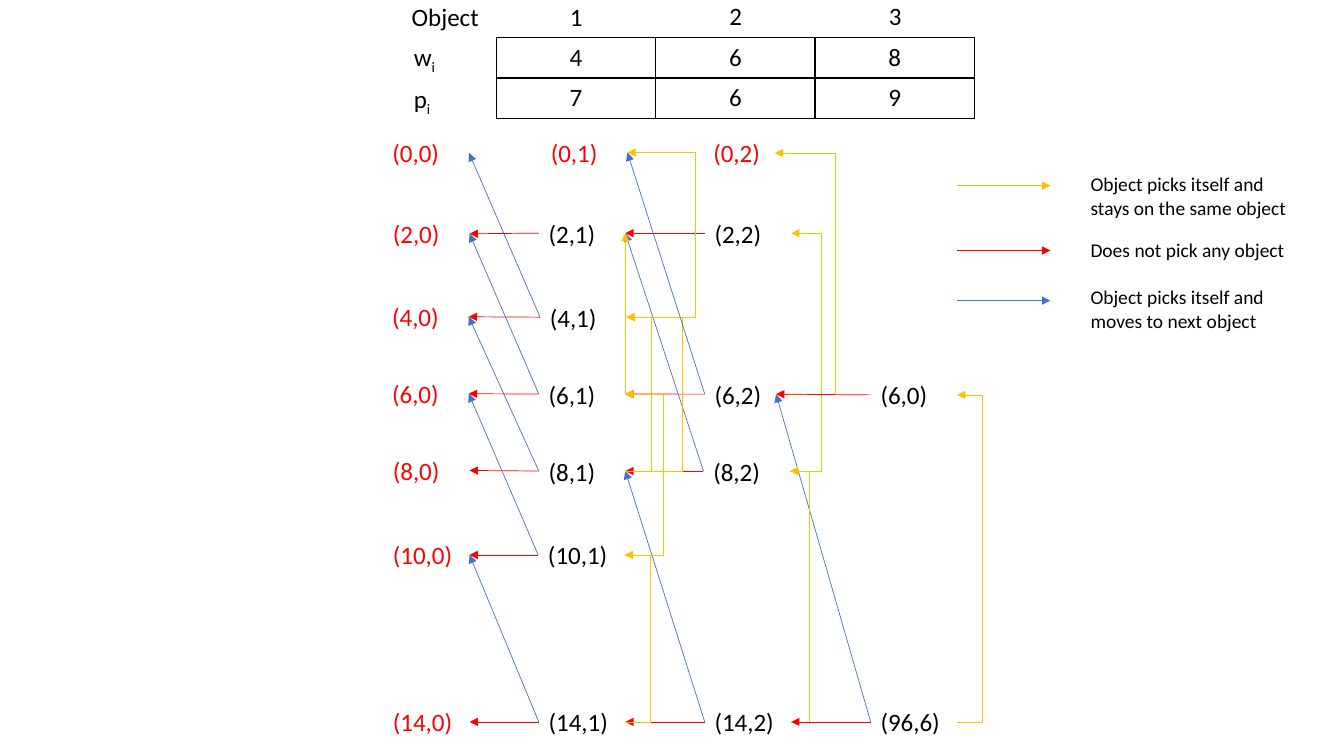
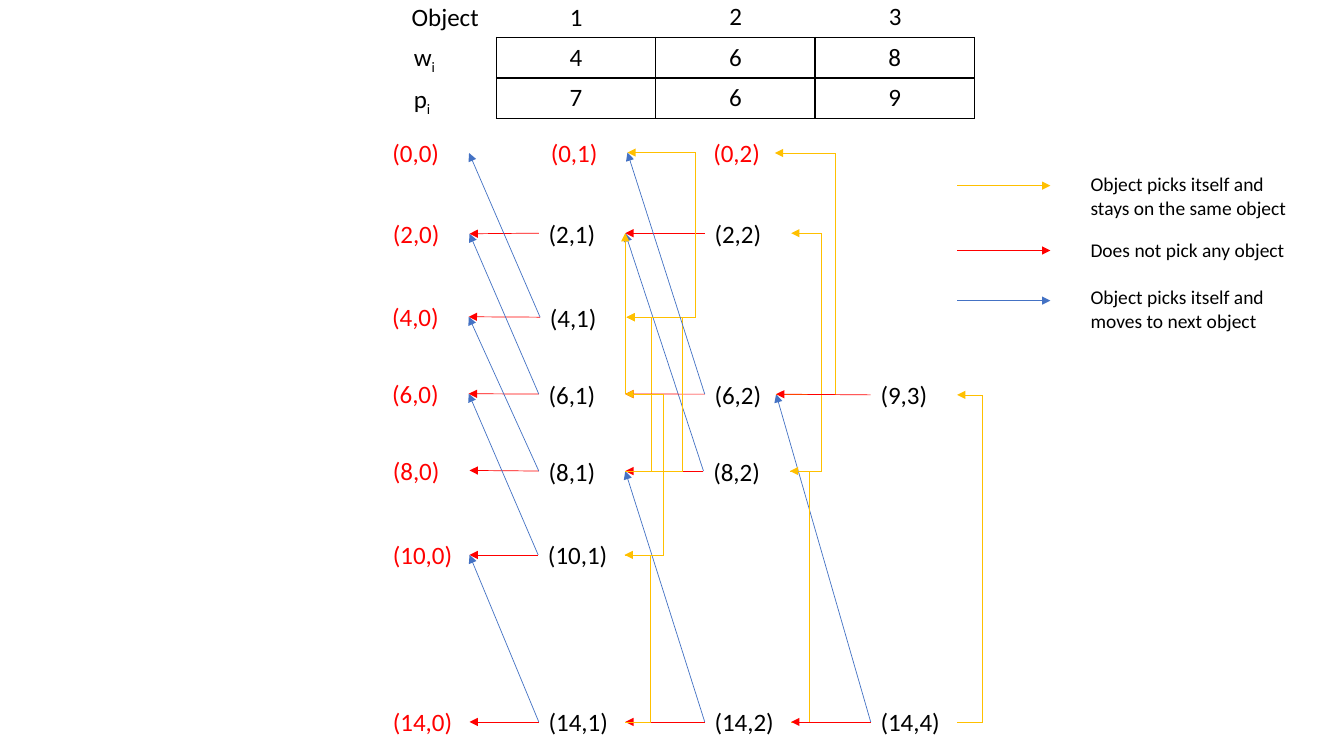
6,0: 6,0 -> 9,3 (904, 397)
96,6: 96,6 -> 14,4 (910, 724)
